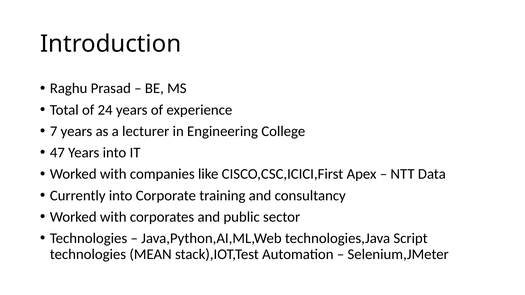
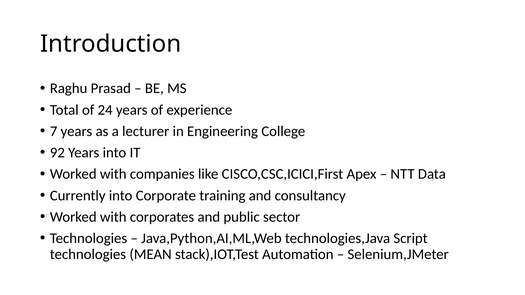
47: 47 -> 92 (57, 153)
